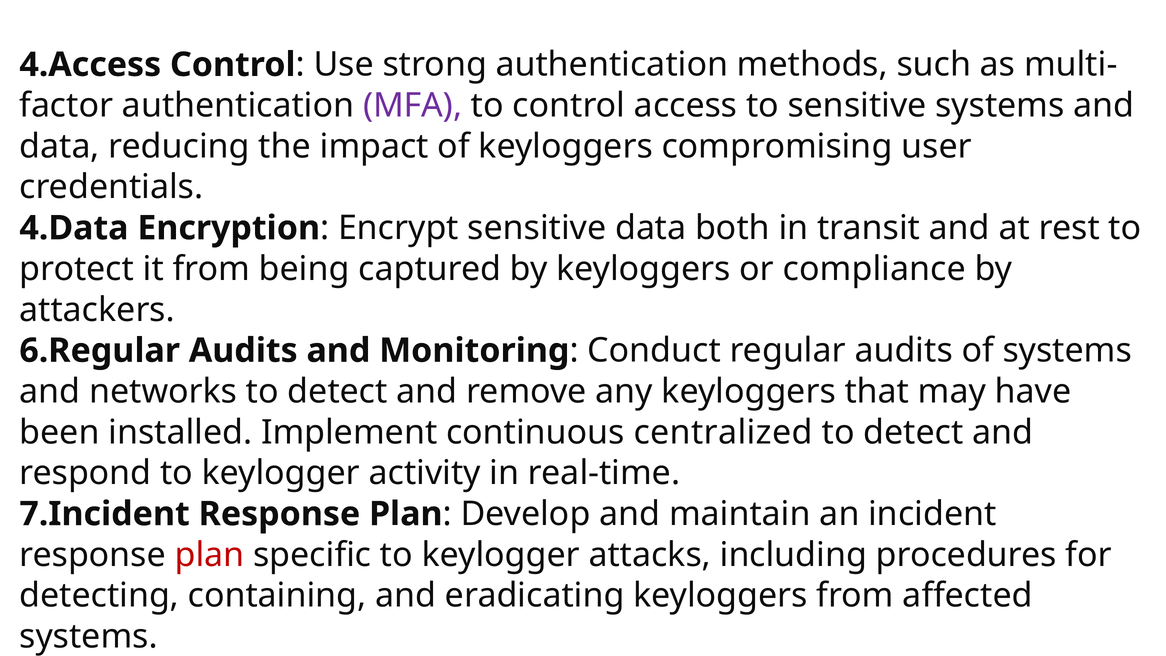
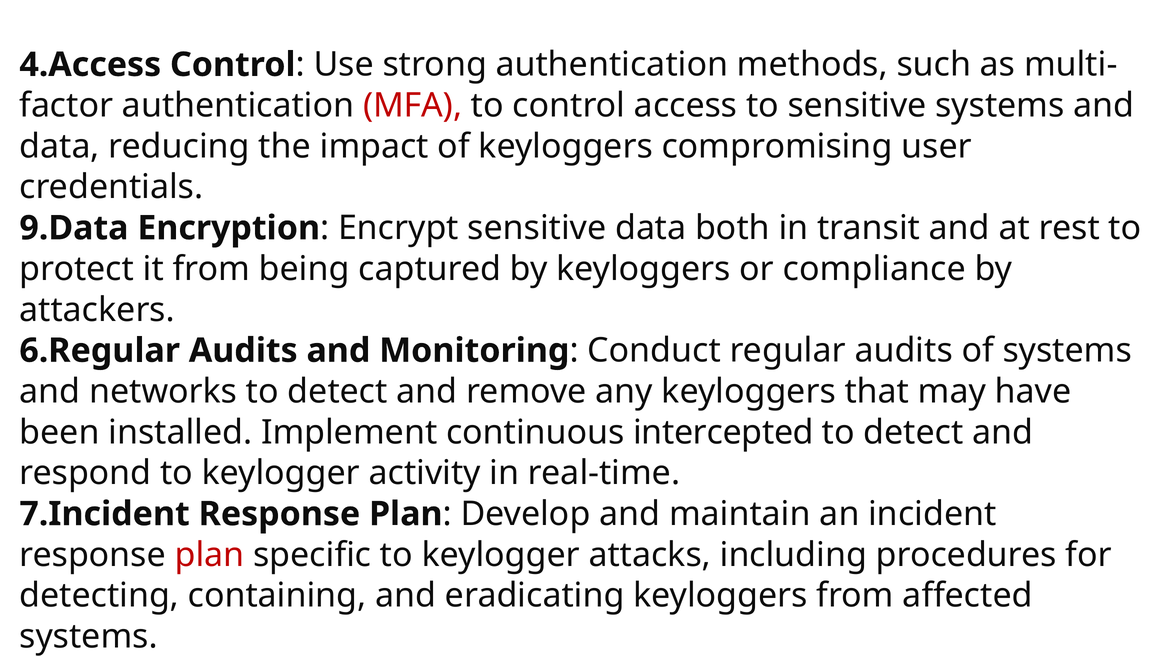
MFA colour: purple -> red (413, 106)
4.Data: 4.Data -> 9.Data (74, 228)
centralized: centralized -> intercepted (723, 432)
